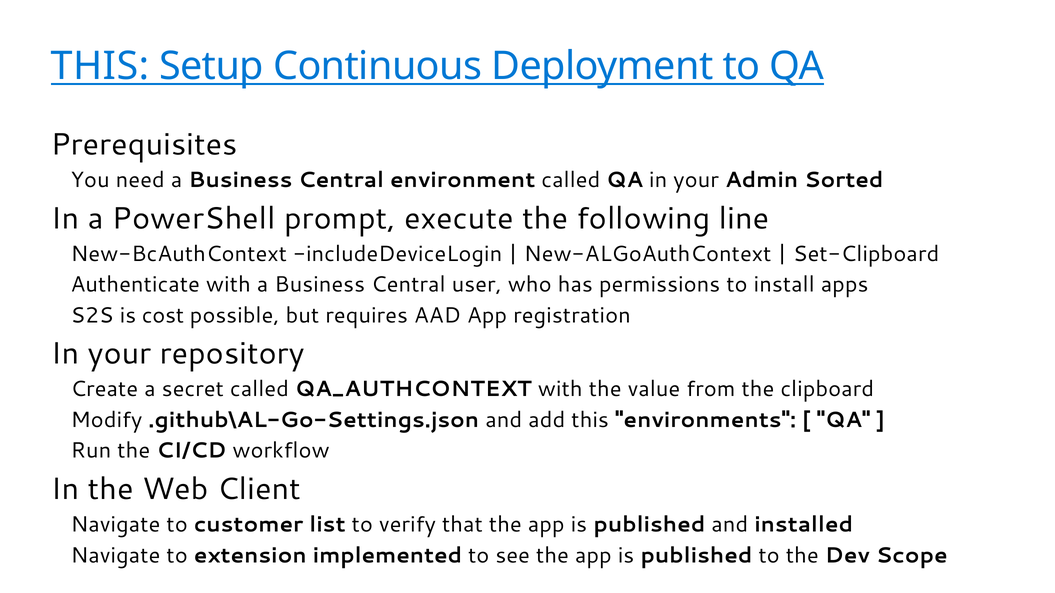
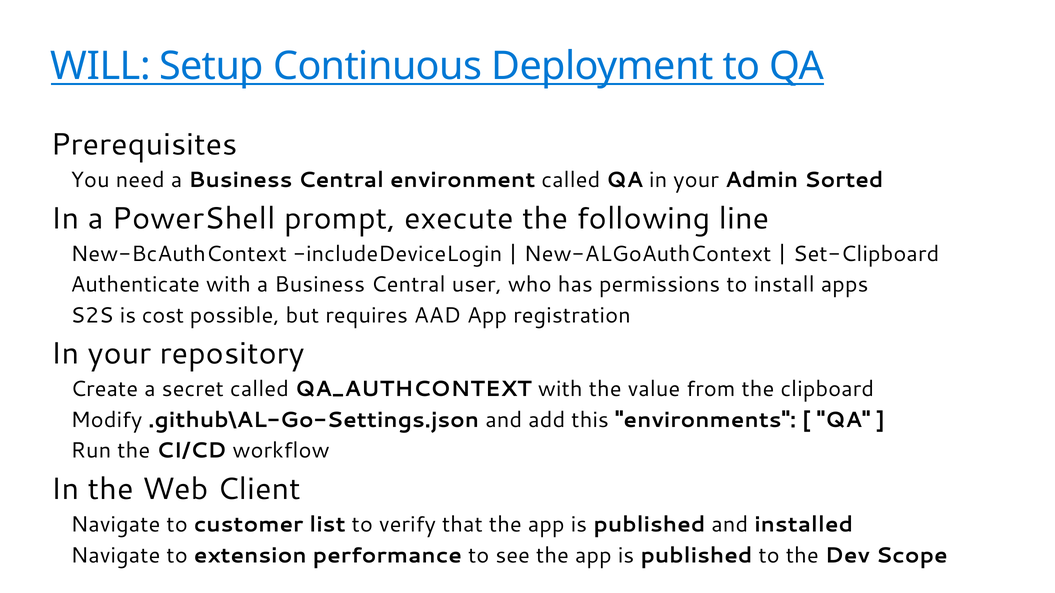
THIS: THIS -> WILL (101, 66)
implemented: implemented -> performance (387, 556)
